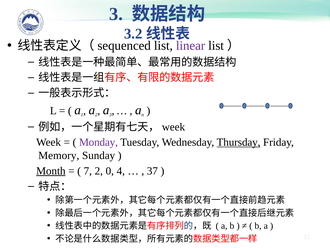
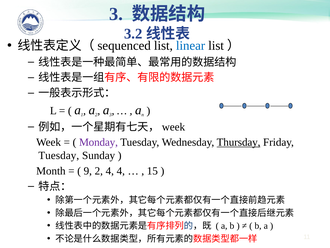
linear colour: purple -> blue (191, 46)
Memory: Memory -> Tuesday (59, 155)
Month underline: present -> none (51, 171)
7: 7 -> 9 (88, 171)
2 0: 0 -> 4 (110, 171)
37: 37 -> 15 (152, 171)
